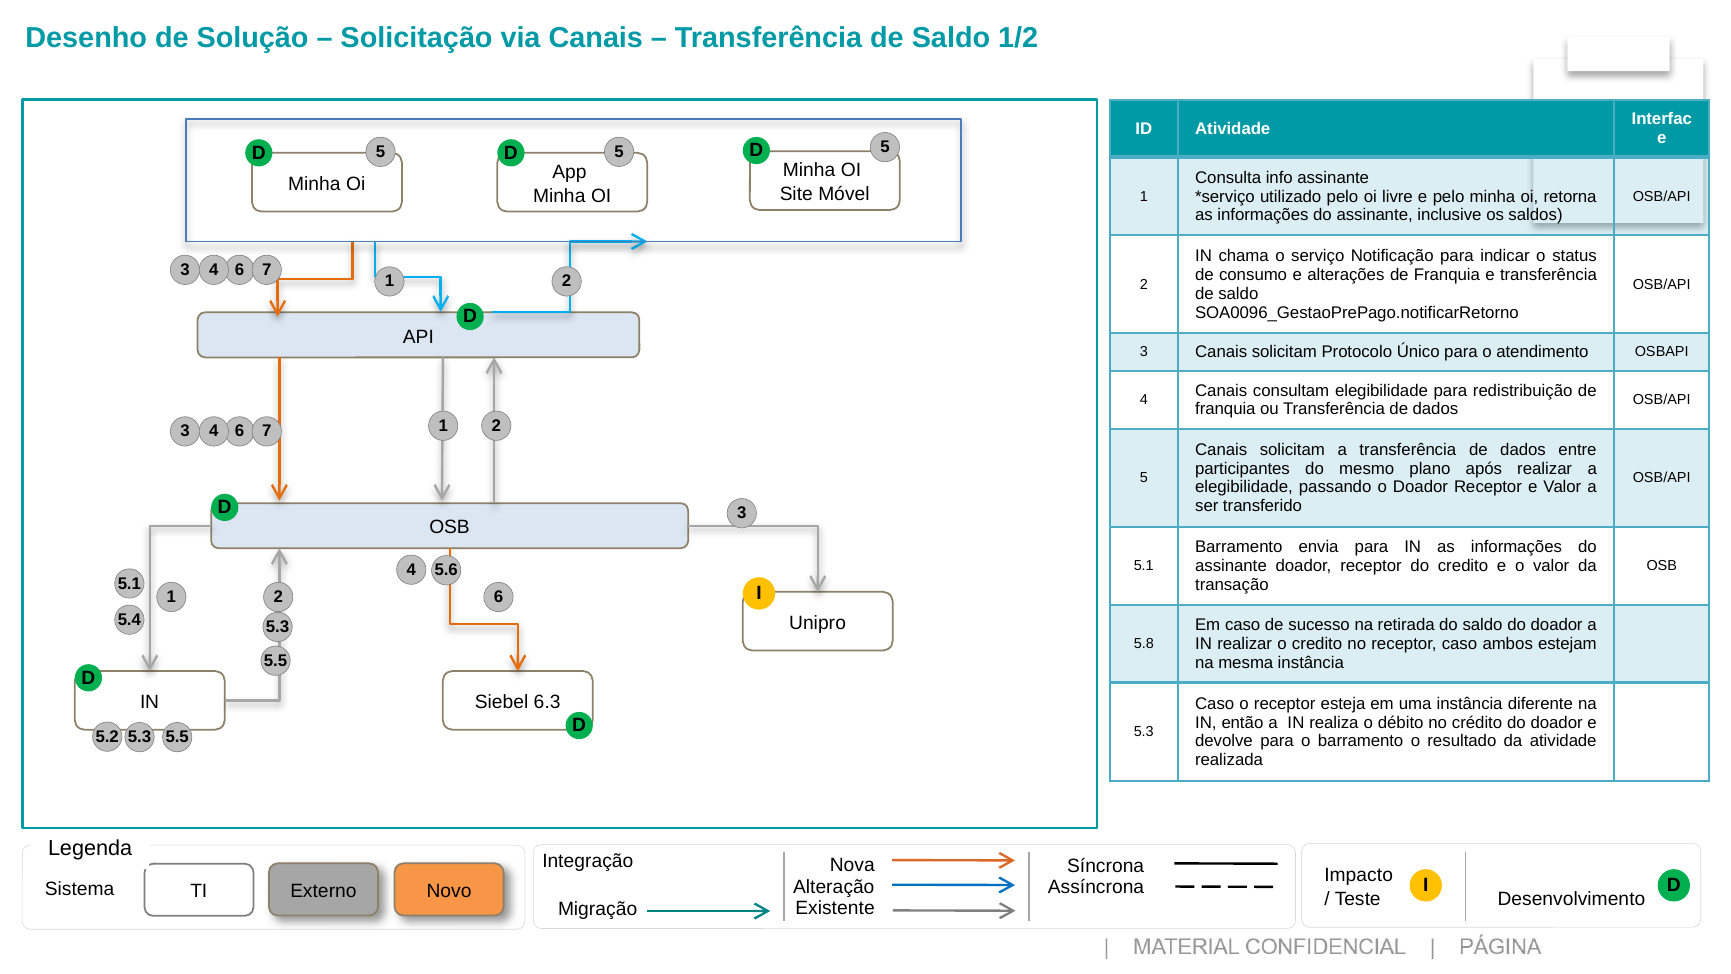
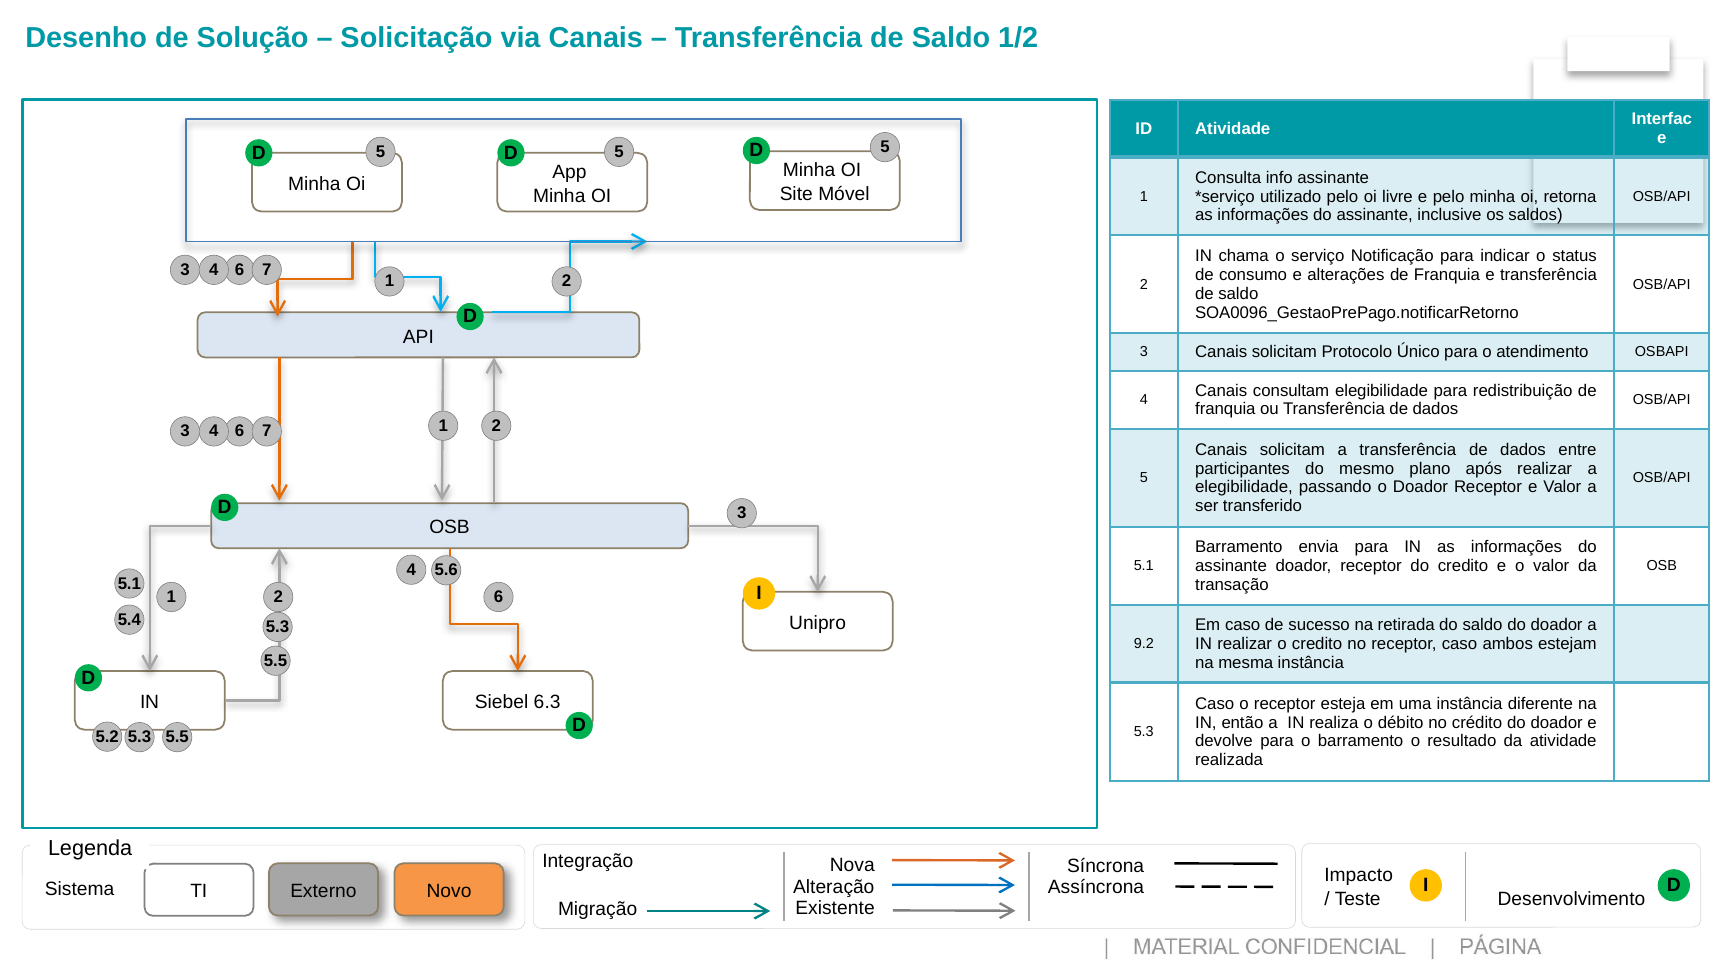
5.8: 5.8 -> 9.2 (1144, 643)
